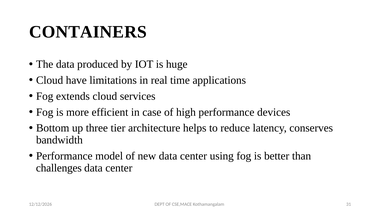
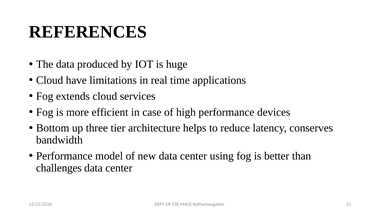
CONTAINERS: CONTAINERS -> REFERENCES (88, 32)
